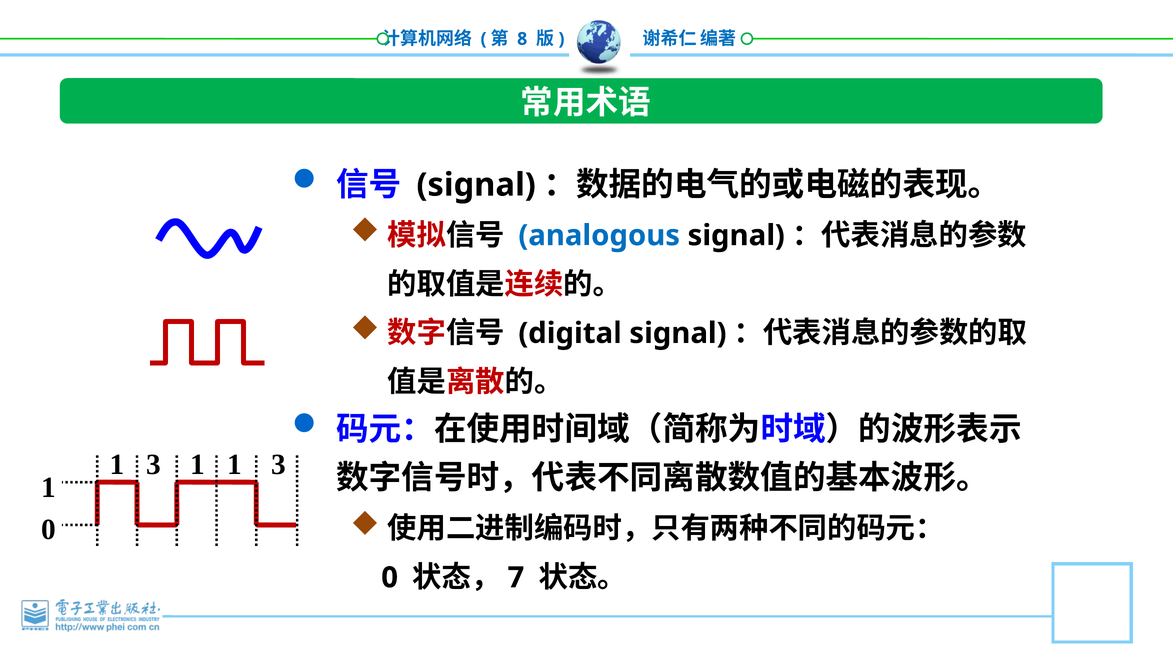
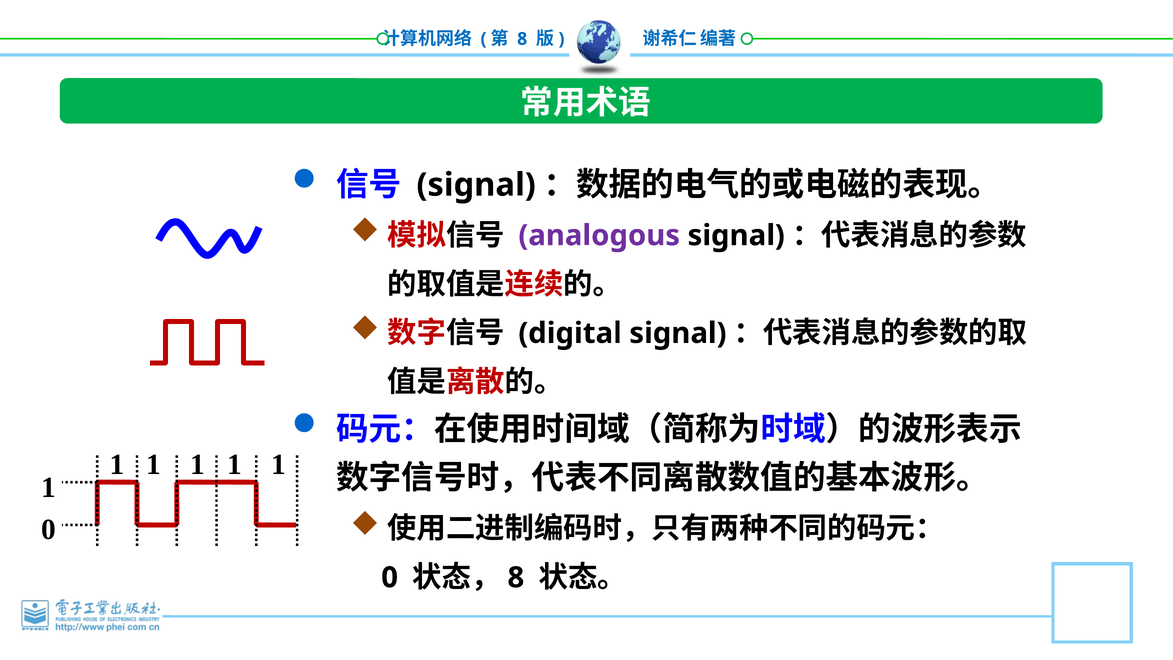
analogous colour: blue -> purple (599, 235)
3: 3 -> 1 (154, 465)
3: 3 -> 1 (278, 465)
7: 7 -> 8 (516, 577)
